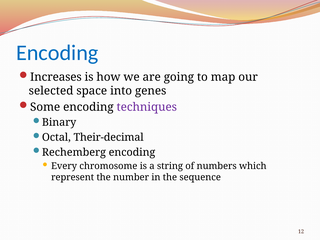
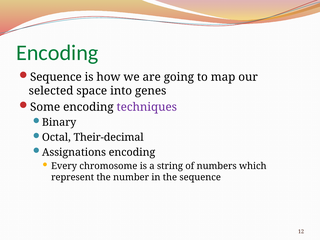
Encoding colour: blue -> green (57, 53)
Increases: Increases -> Sequence (56, 77)
Rechemberg: Rechemberg -> Assignations (74, 152)
